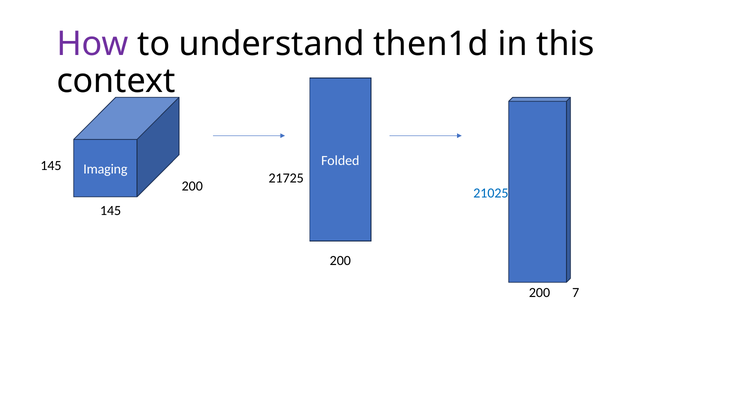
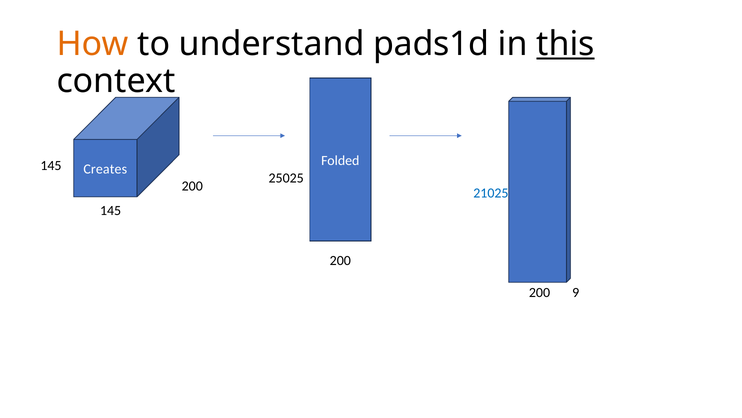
How colour: purple -> orange (93, 44)
then1d: then1d -> pads1d (431, 44)
this underline: none -> present (565, 44)
Imaging: Imaging -> Creates (105, 169)
21725: 21725 -> 25025 (286, 178)
7: 7 -> 9 (576, 292)
